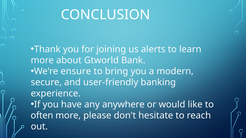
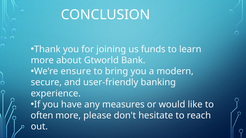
alerts: alerts -> funds (153, 49)
anywhere: anywhere -> measures (123, 105)
